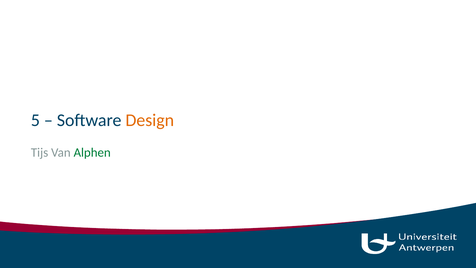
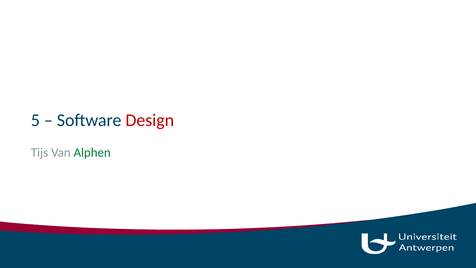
Design colour: orange -> red (150, 120)
